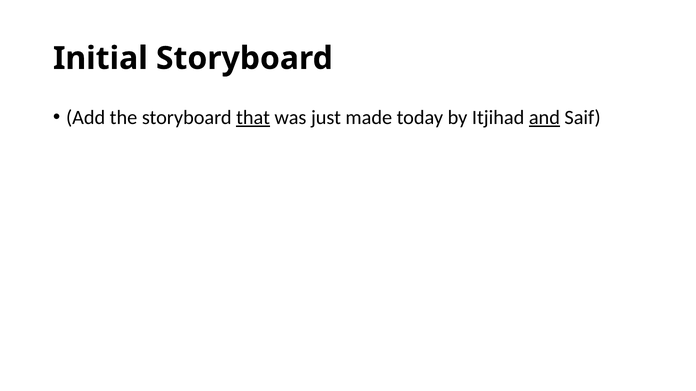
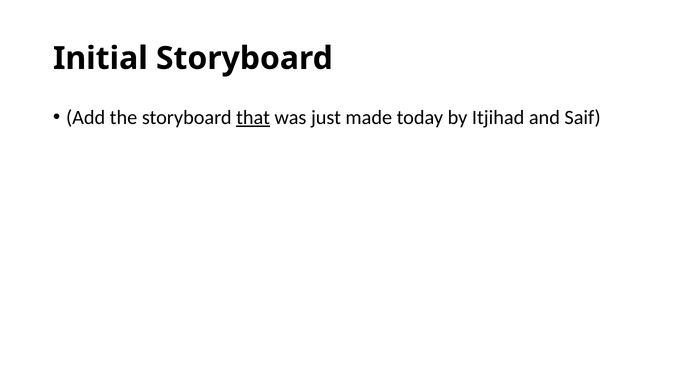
and underline: present -> none (544, 118)
